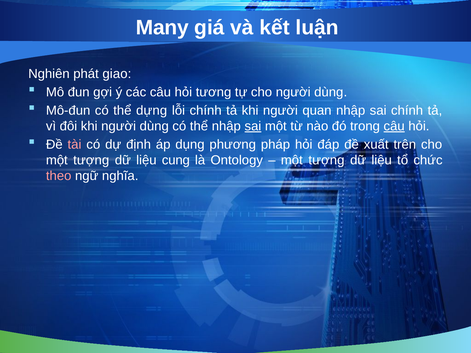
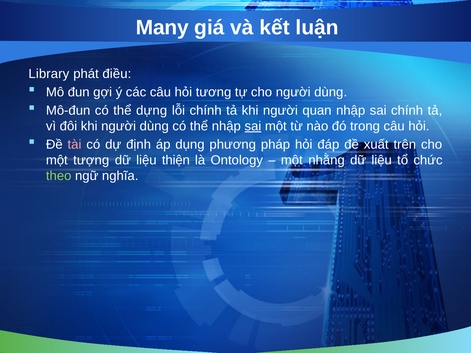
Nghiên: Nghiên -> Library (49, 74)
giao: giao -> điều (117, 74)
câu underline: present -> none (394, 126)
cung: cung -> thiện (176, 160)
tượng: tượng -> nhằng (327, 160)
theo colour: pink -> light green (59, 176)
